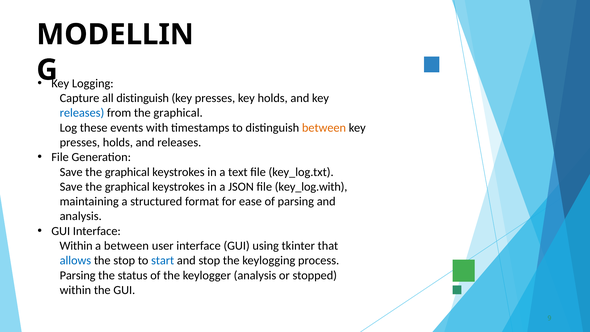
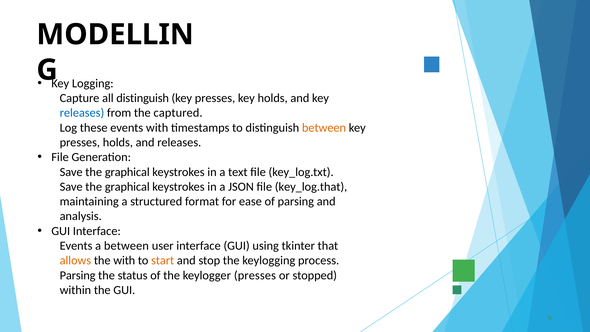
from the graphical: graphical -> captured (178, 113)
key_log.with: key_log.with -> key_log.that (311, 187)
Within: Within -> Events (76, 246)
allows colour: blue -> orange (75, 260)
the stop: stop -> with (124, 260)
start colour: blue -> orange (163, 260)
keylogger analysis: analysis -> presses (255, 275)
